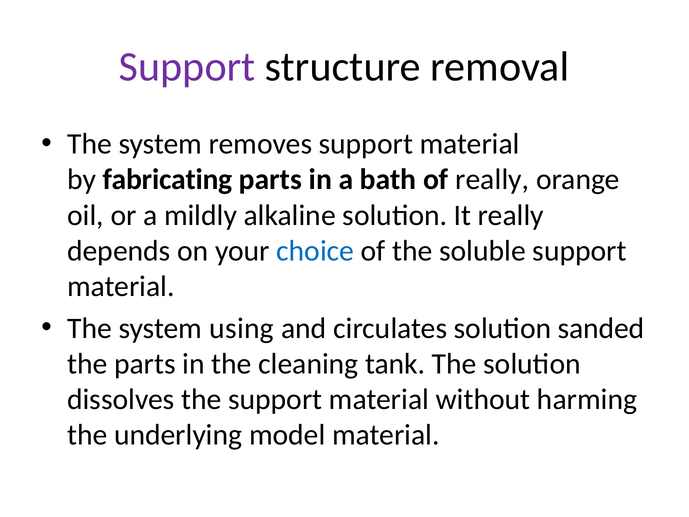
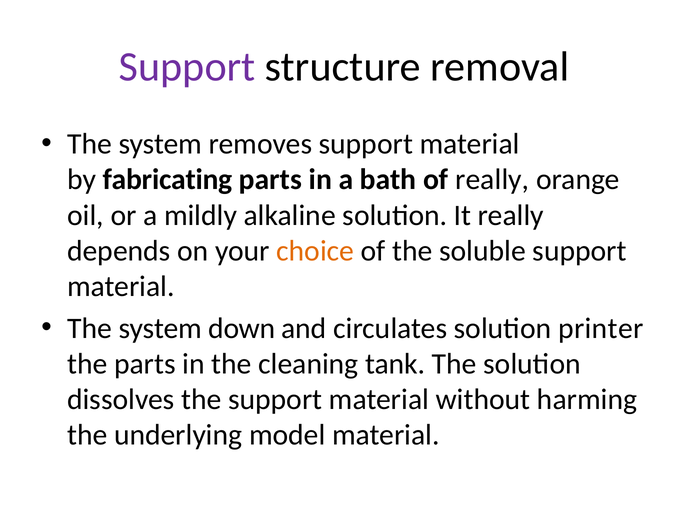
choice colour: blue -> orange (315, 251)
using: using -> down (242, 328)
sanded: sanded -> printer (601, 328)
